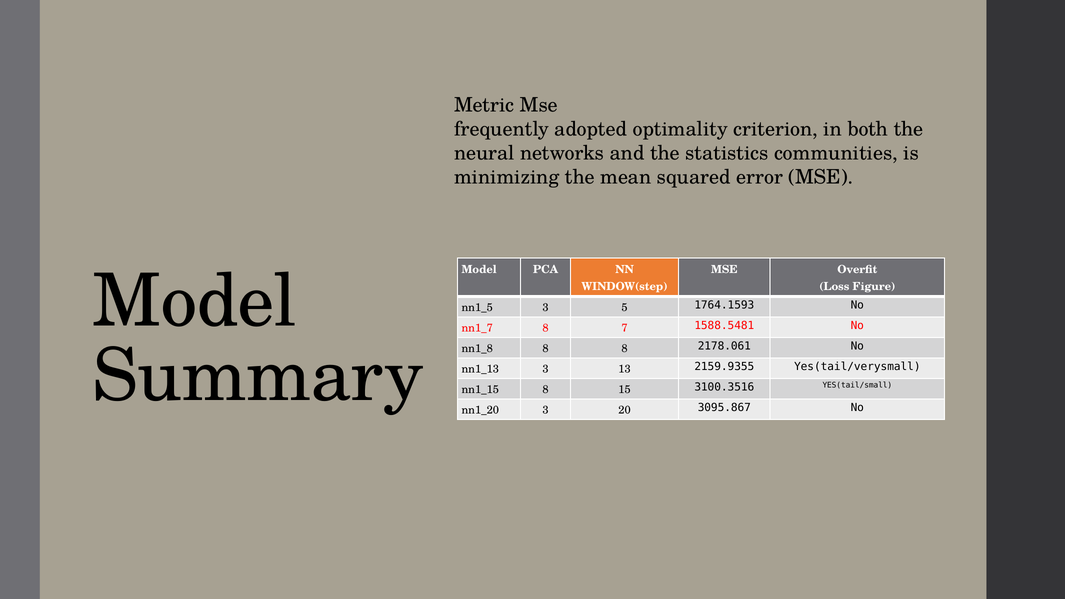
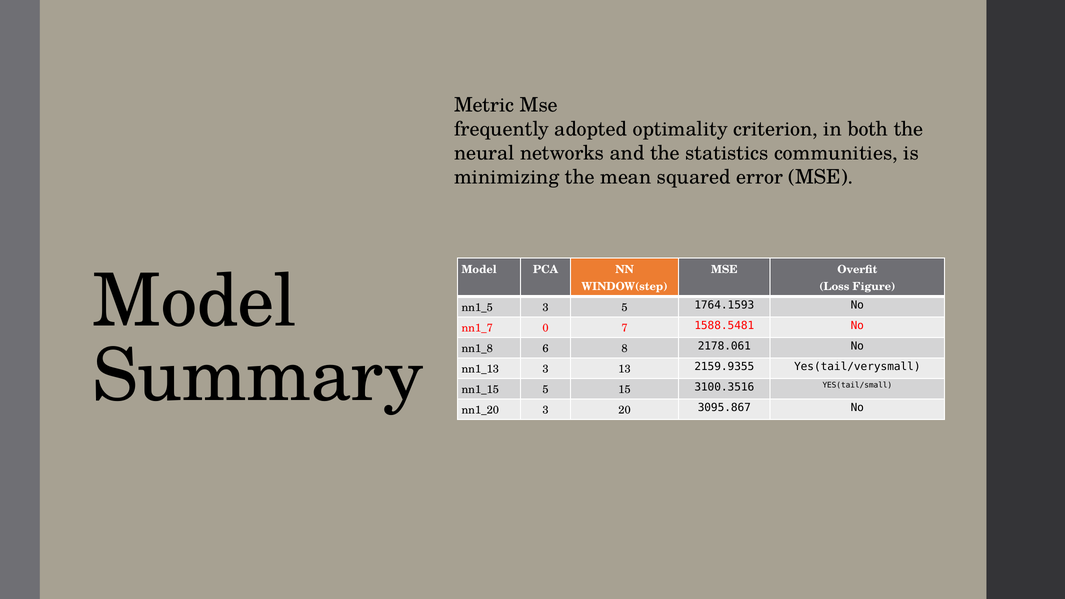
8: 8 -> 0 (546, 328)
8: 8 -> 6 (546, 348)
8: 8 -> 5 (546, 389)
